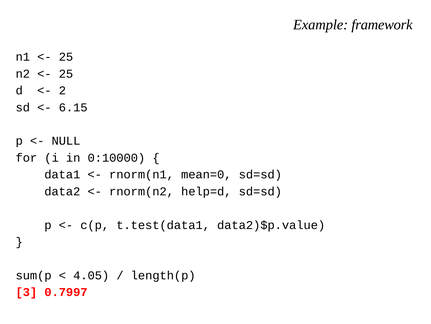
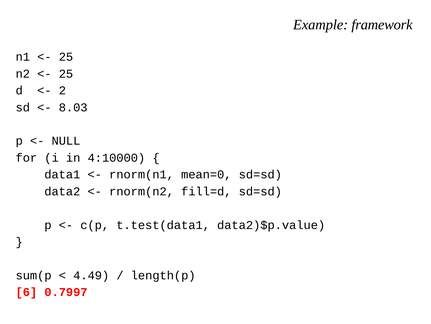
6.15: 6.15 -> 8.03 (73, 107)
0:10000: 0:10000 -> 4:10000 (116, 157)
help=d: help=d -> fill=d (206, 191)
4.05: 4.05 -> 4.49 (91, 275)
3: 3 -> 6 (26, 292)
